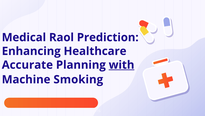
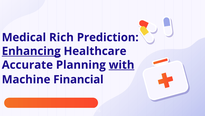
Raol: Raol -> Rich (61, 37)
Enhancing underline: none -> present (31, 51)
Smoking: Smoking -> Financial (78, 79)
